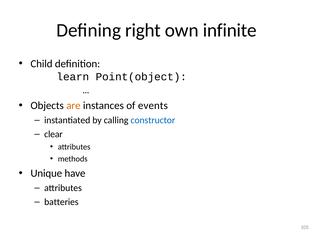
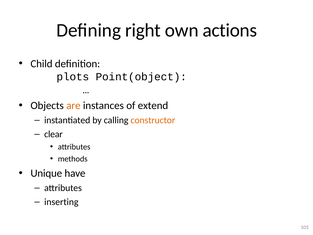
infinite: infinite -> actions (230, 30)
learn: learn -> plots (73, 77)
events: events -> extend (153, 106)
constructor colour: blue -> orange (153, 120)
batteries: batteries -> inserting (61, 202)
